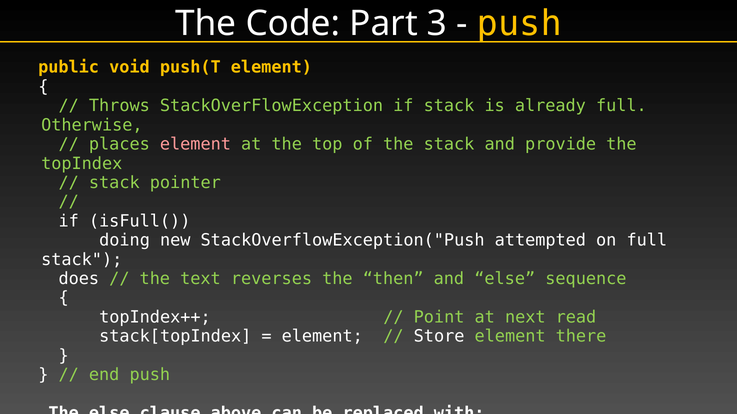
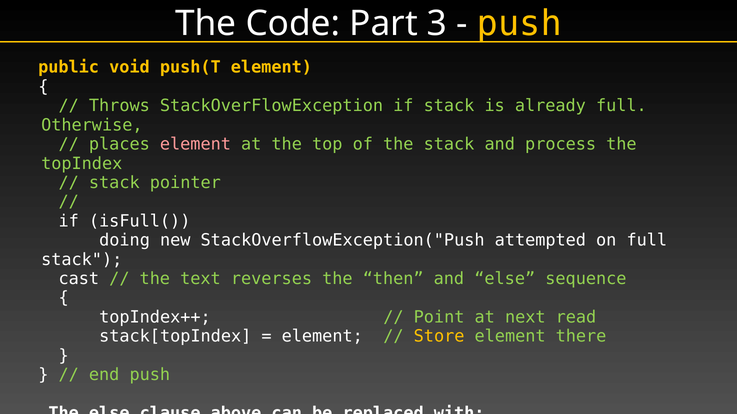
provide: provide -> process (561, 144)
does: does -> cast (79, 279)
Store colour: white -> yellow (439, 337)
